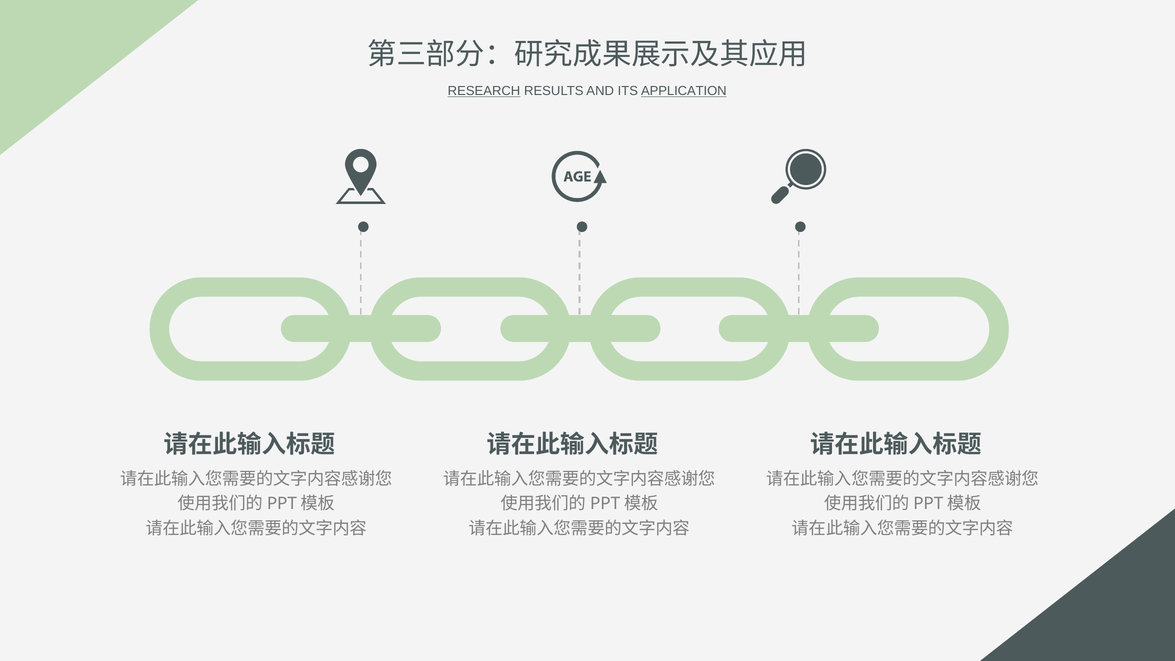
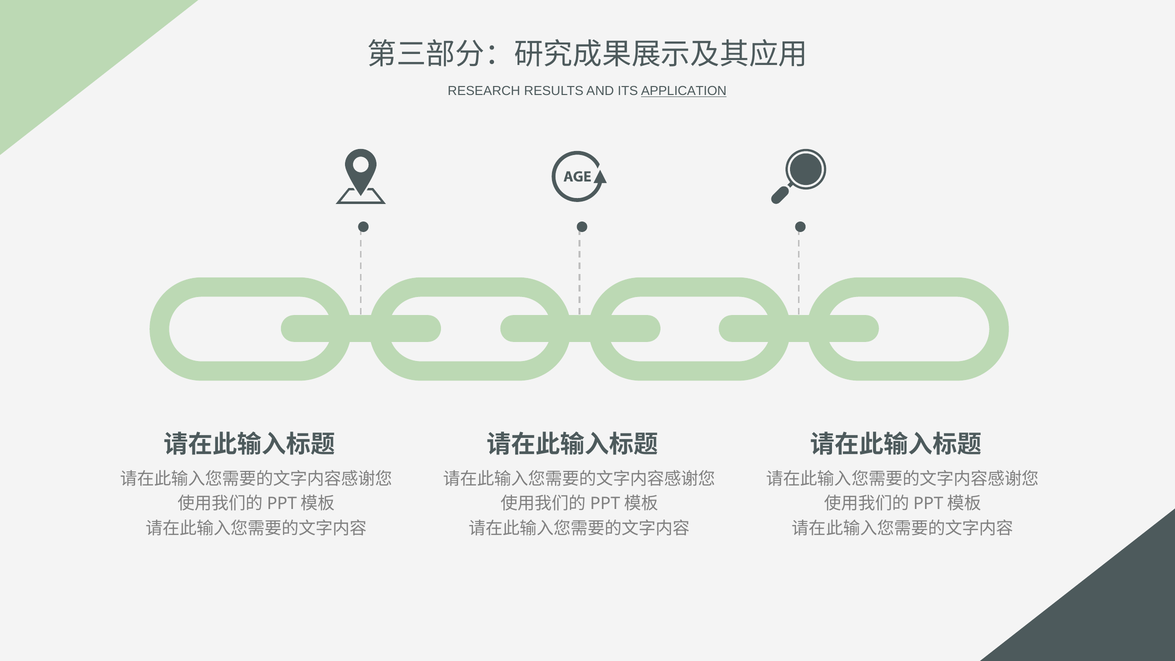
RESEARCH underline: present -> none (484, 91)
